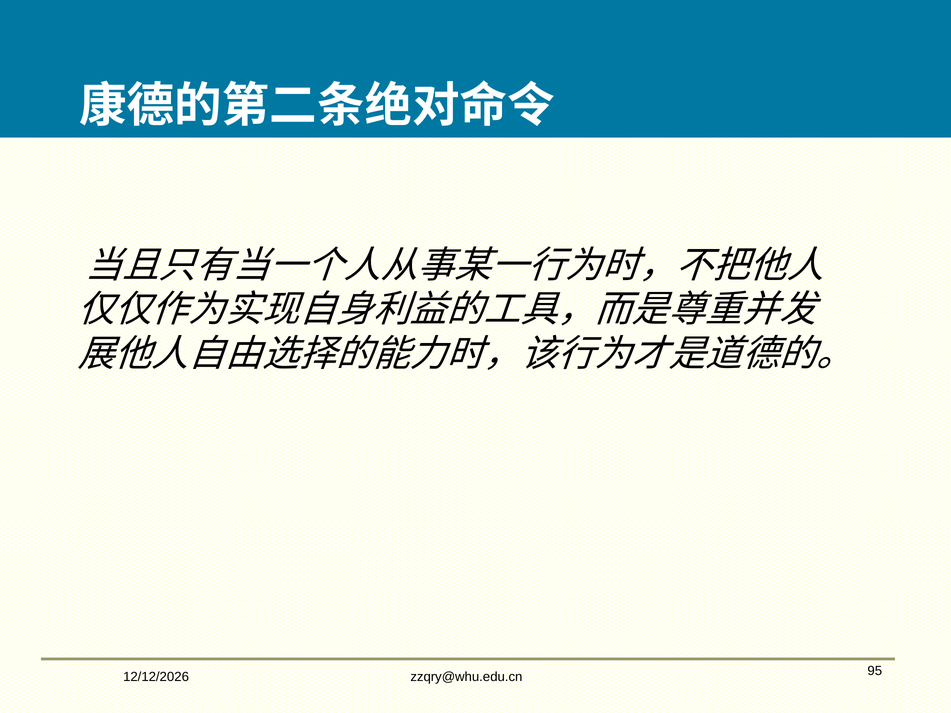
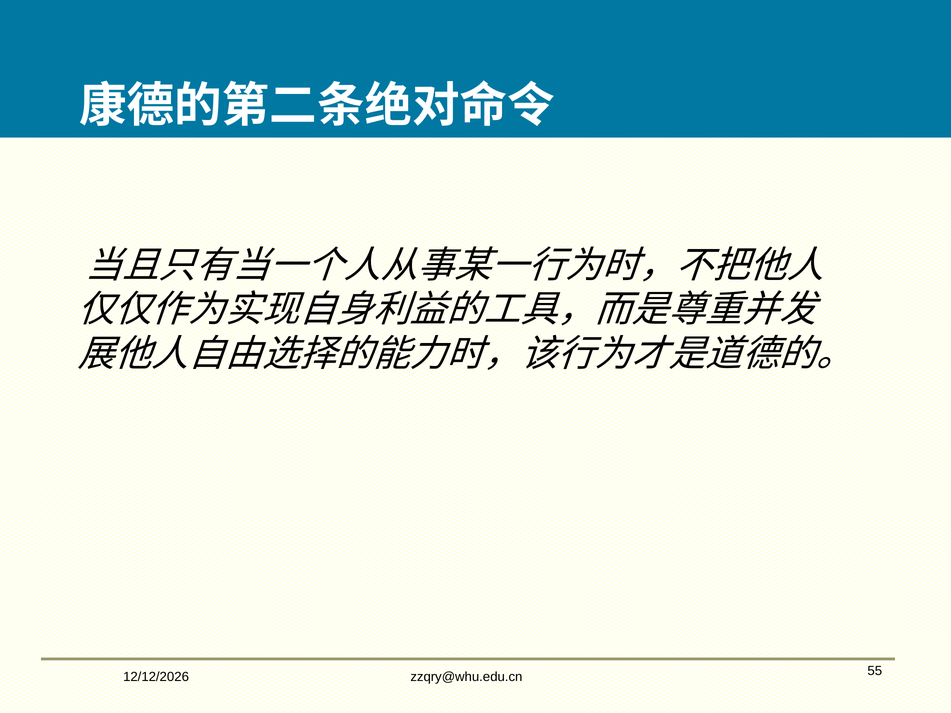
95: 95 -> 55 (875, 671)
